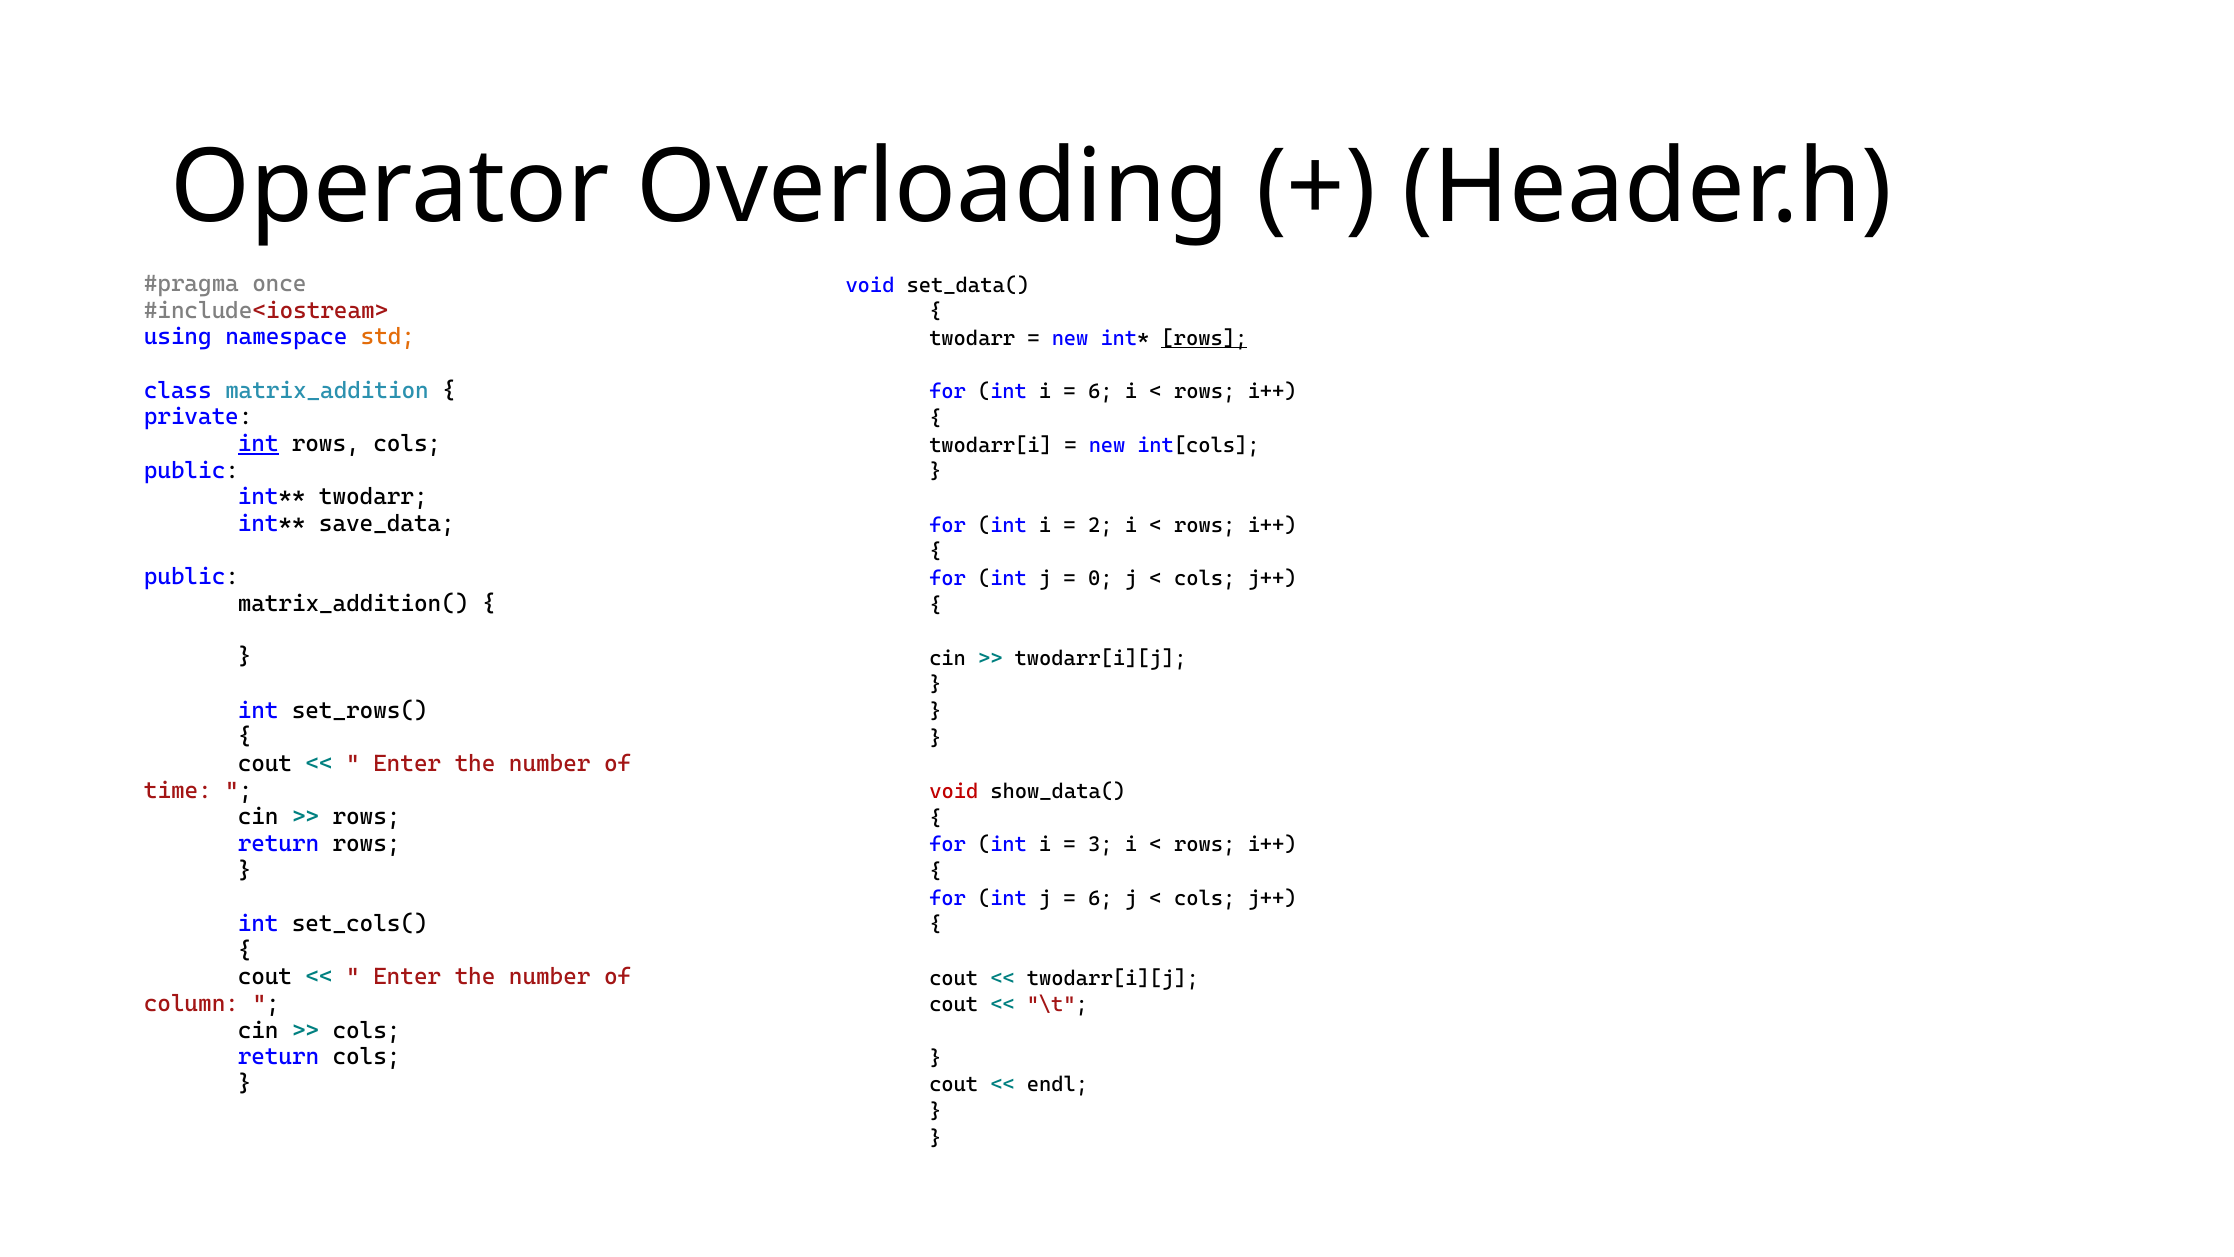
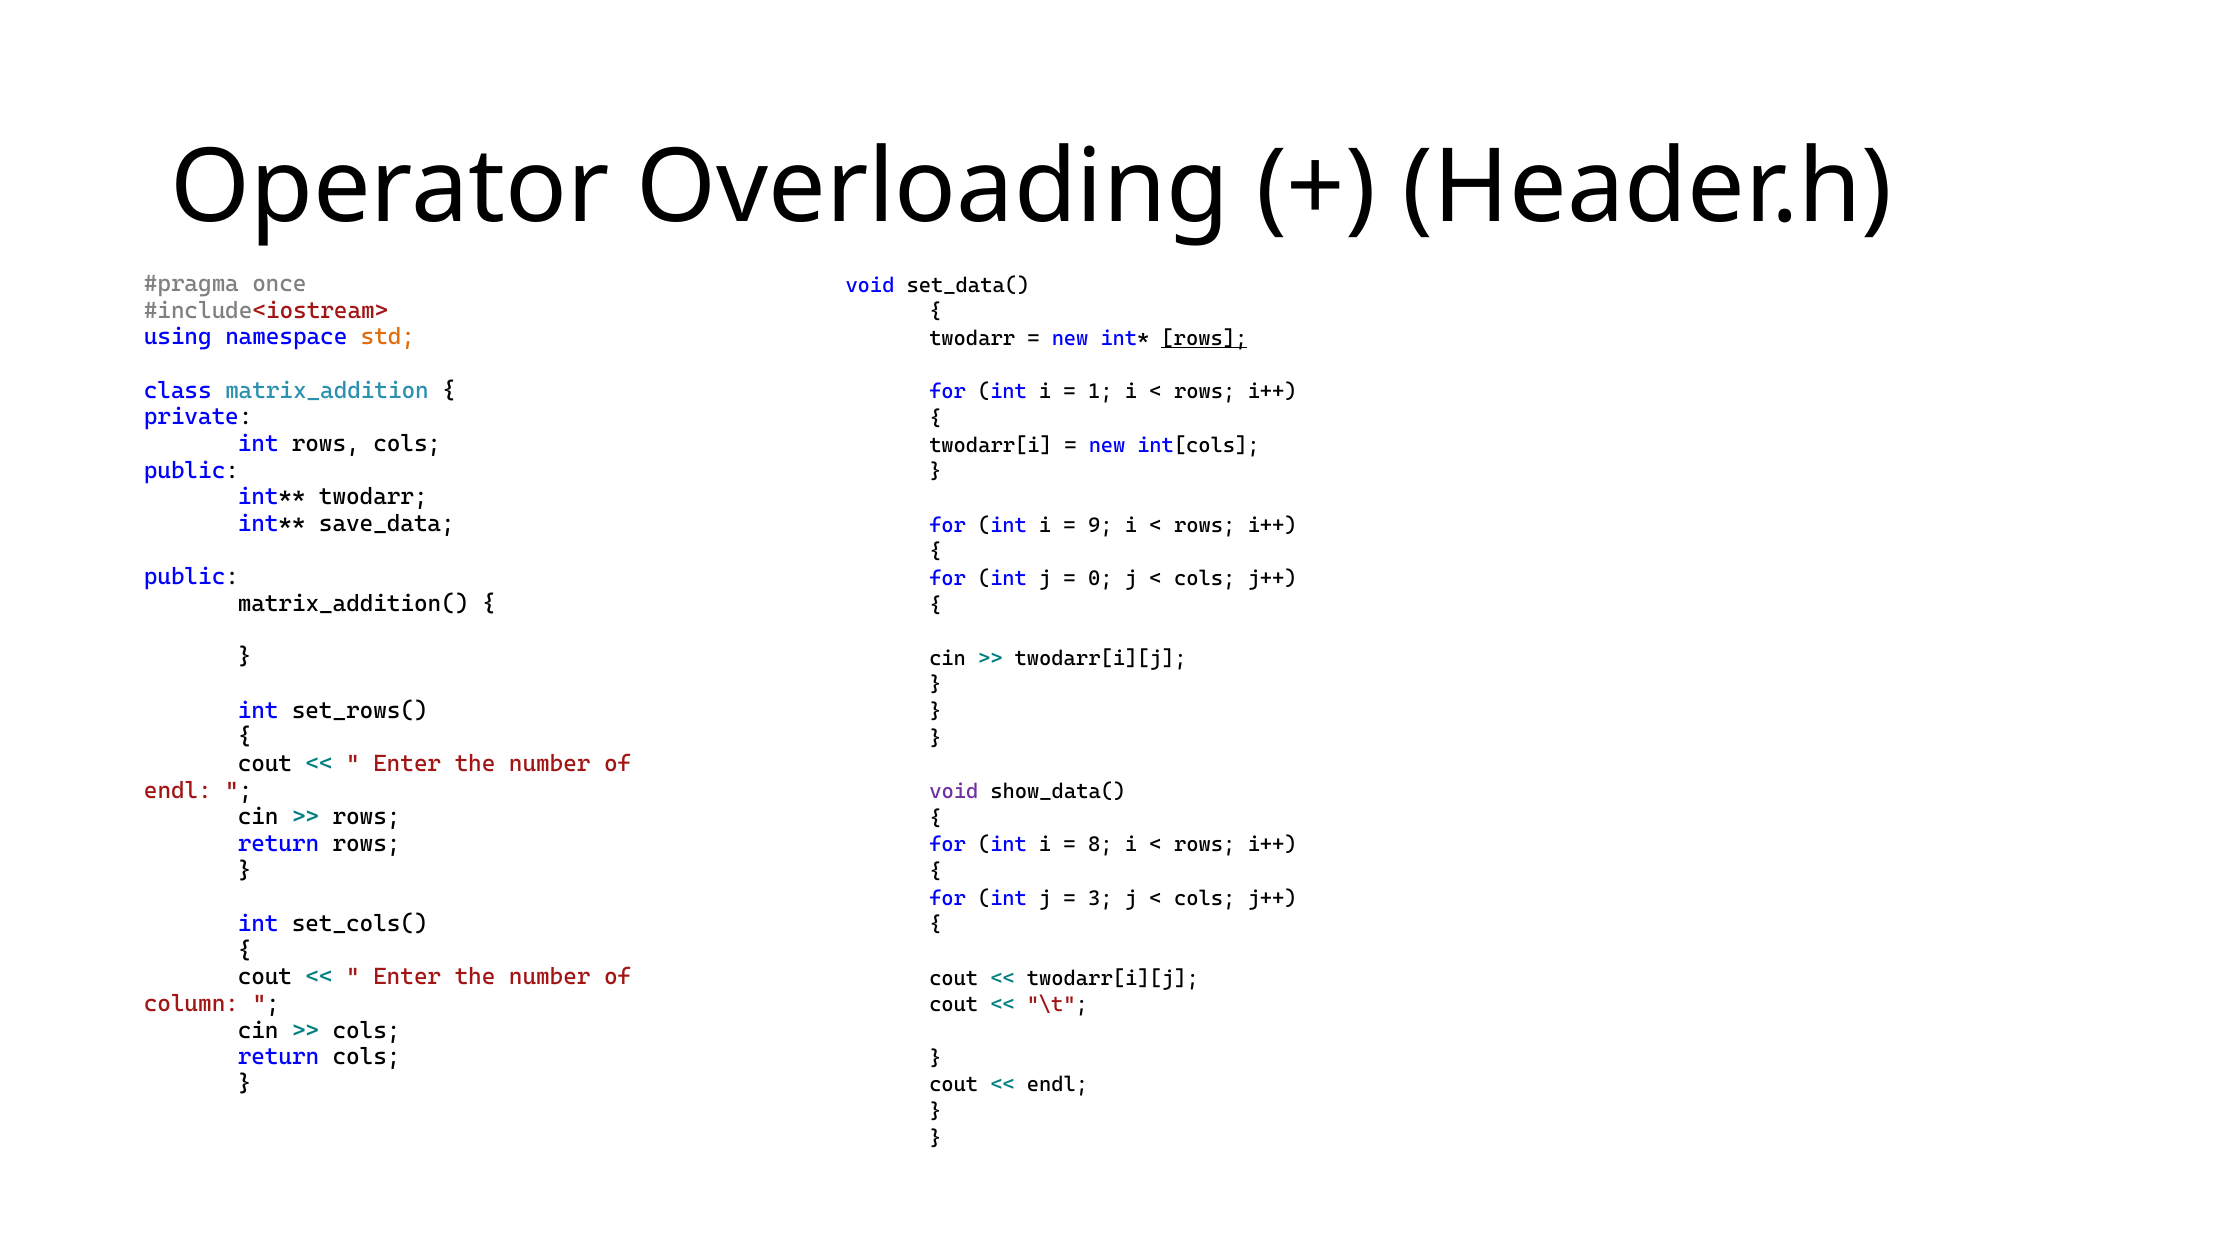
6: 6 -> 1 (1100, 392)
int underline: present -> none (258, 444)
2: 2 -> 9 (1100, 525)
time: time -> endl (178, 790)
void colour: red -> purple (954, 791)
3: 3 -> 8 (1100, 845)
6: 6 -> 3 (1100, 898)
